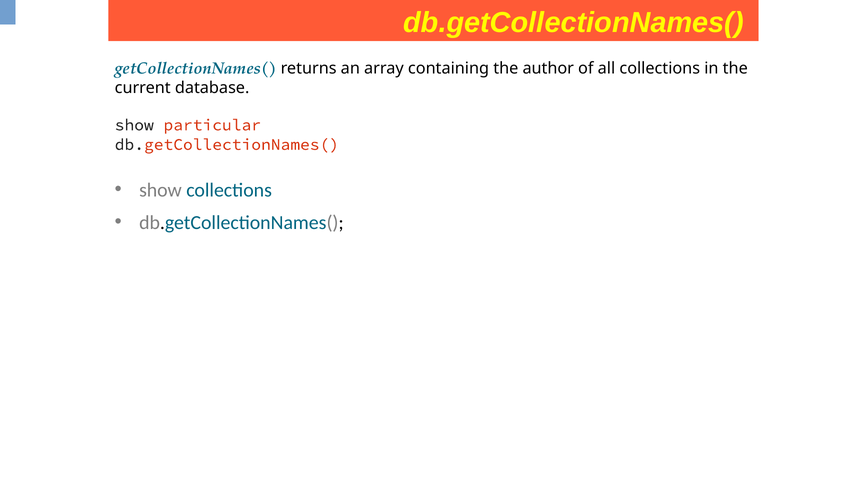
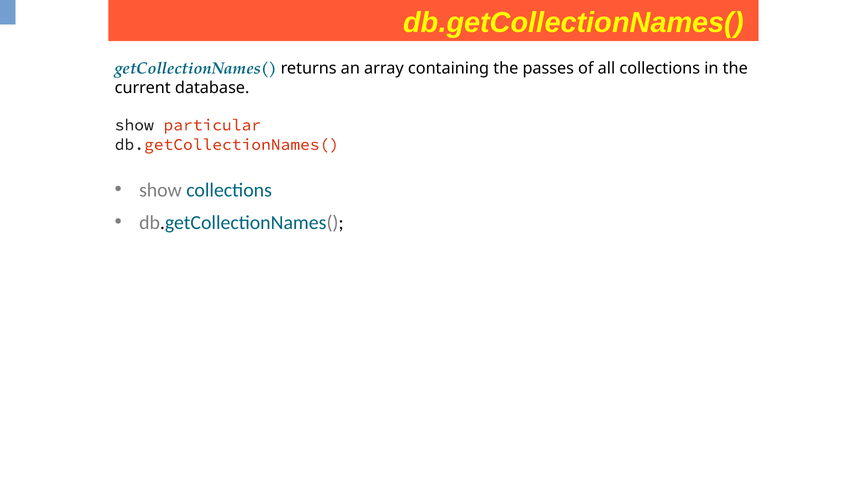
author: author -> passes (548, 68)
